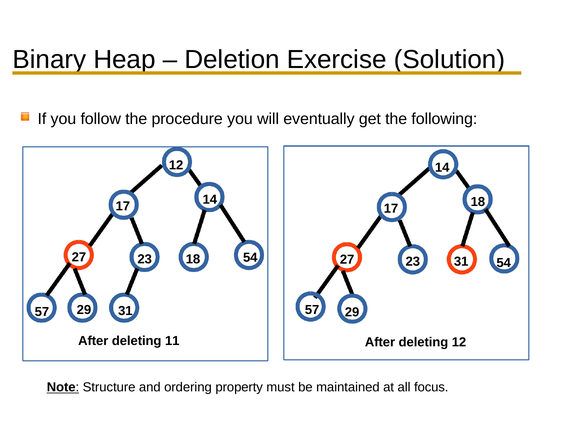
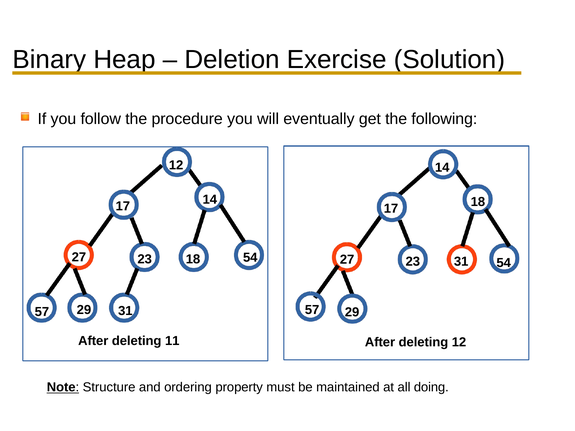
focus: focus -> doing (431, 387)
